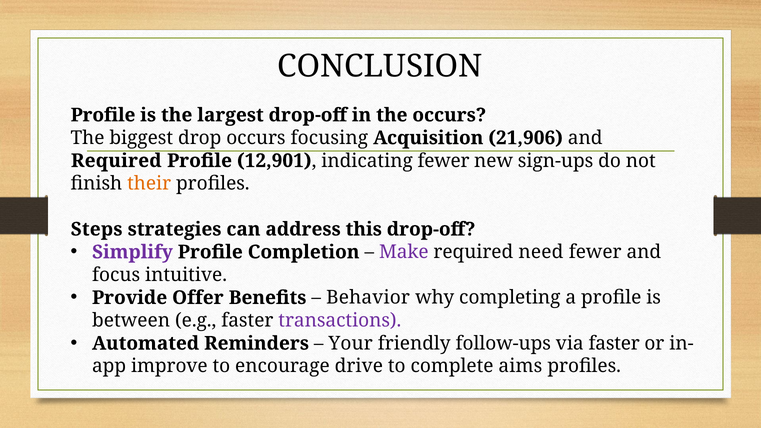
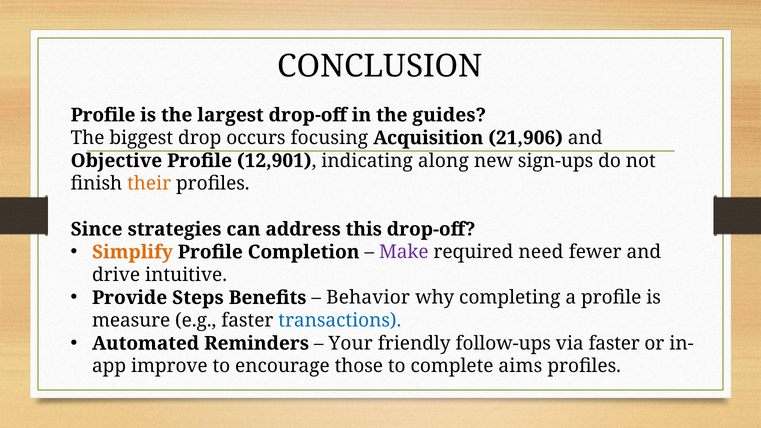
the occurs: occurs -> guides (449, 115)
Required: Required -> Objective (116, 161)
indicating fewer: fewer -> along (443, 161)
Steps: Steps -> Since (97, 229)
Simplify colour: purple -> orange (132, 252)
focus: focus -> drive (116, 275)
Offer: Offer -> Steps (198, 298)
between: between -> measure (131, 321)
transactions colour: purple -> blue (340, 321)
drive: drive -> those (359, 366)
